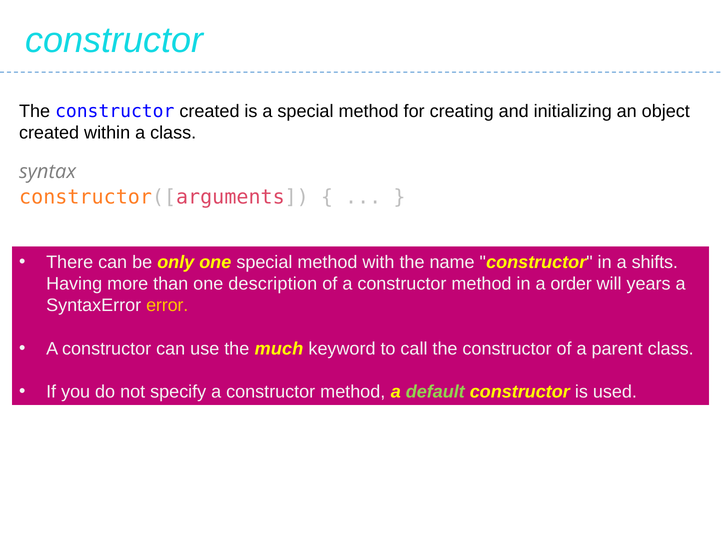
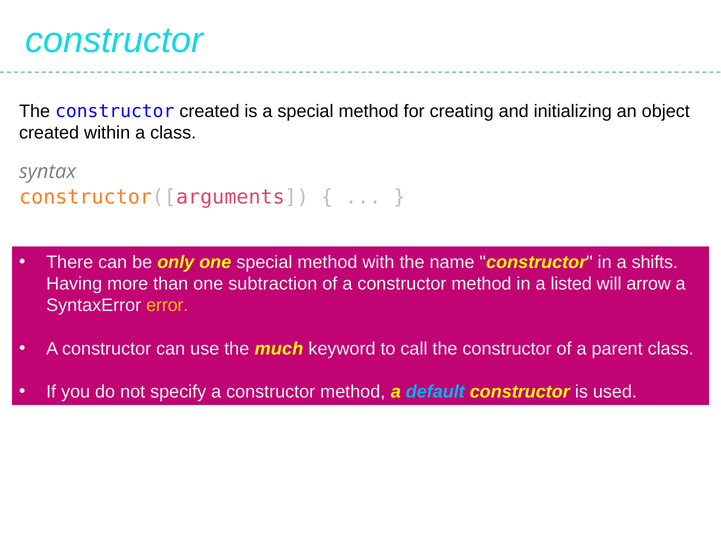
description: description -> subtraction (273, 284)
order: order -> listed (571, 284)
years: years -> arrow (649, 284)
default colour: light green -> light blue (435, 392)
